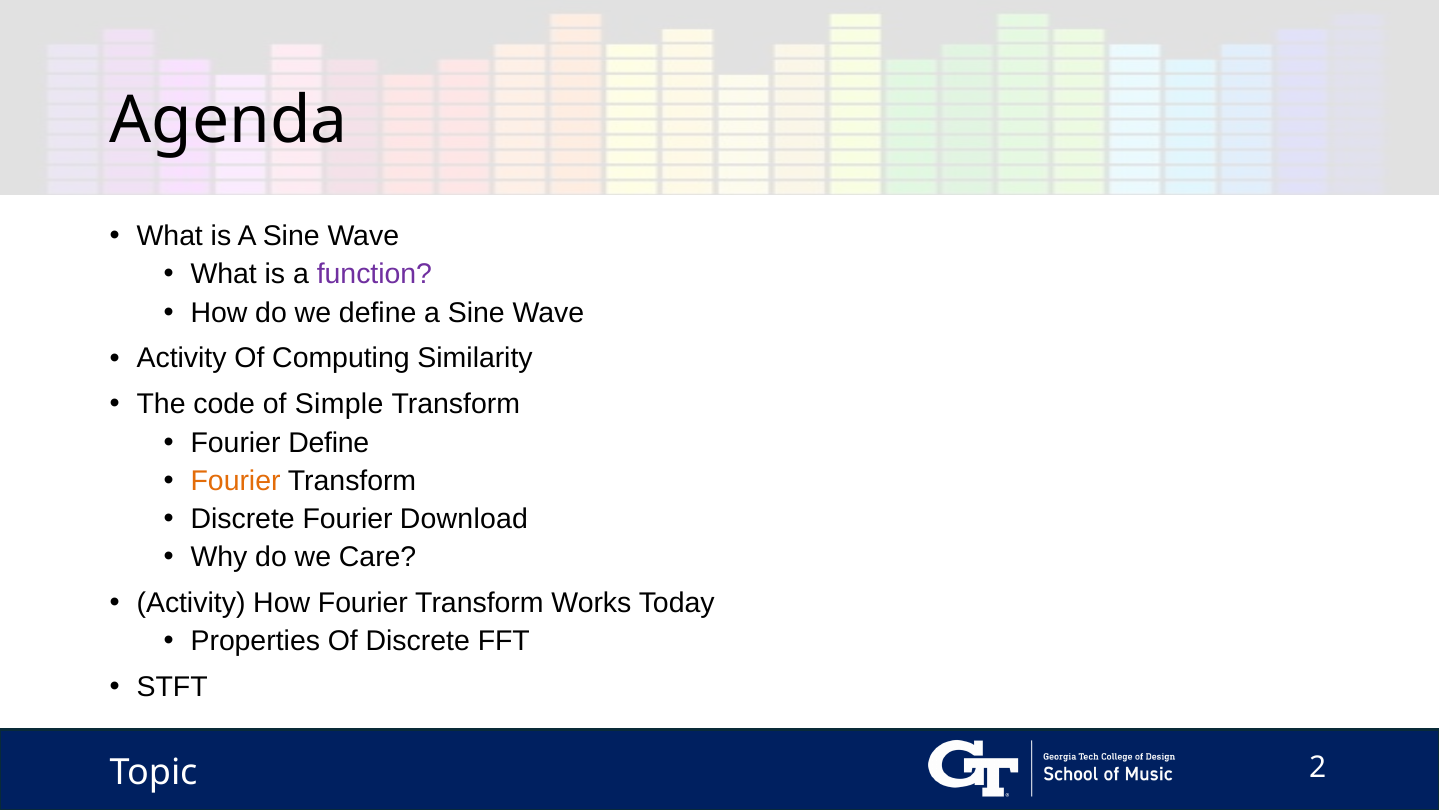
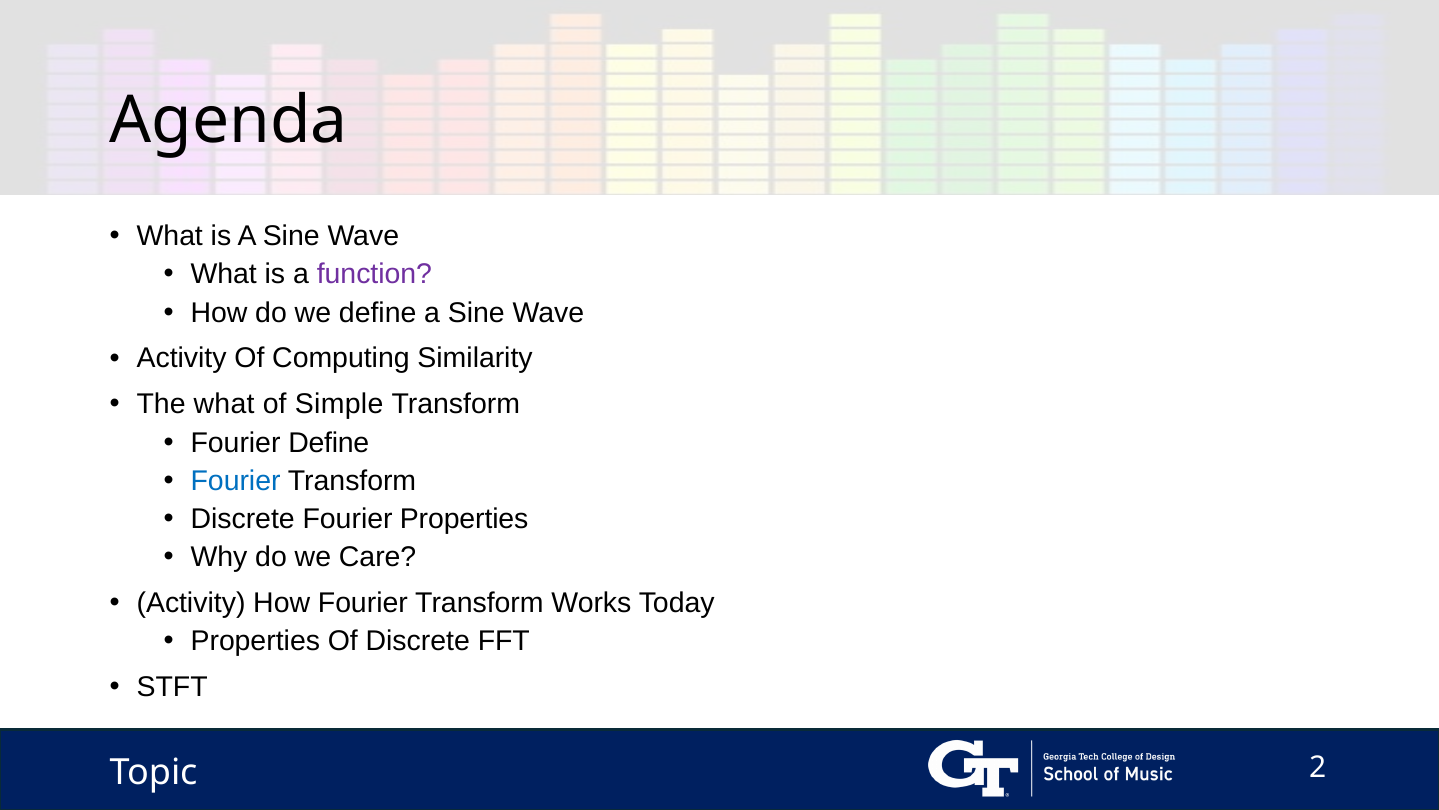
The code: code -> what (224, 404)
Fourier colour: orange -> blue (236, 481)
Fourier Download: Download -> Properties (464, 519)
